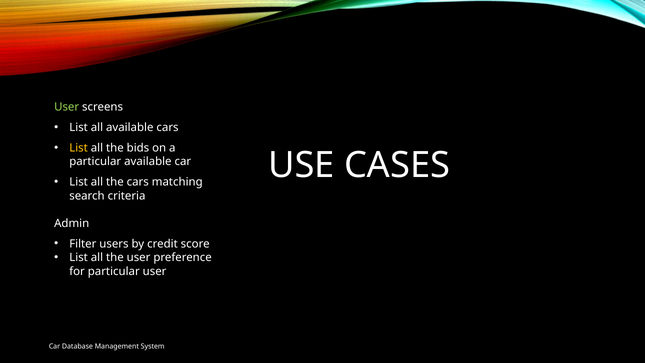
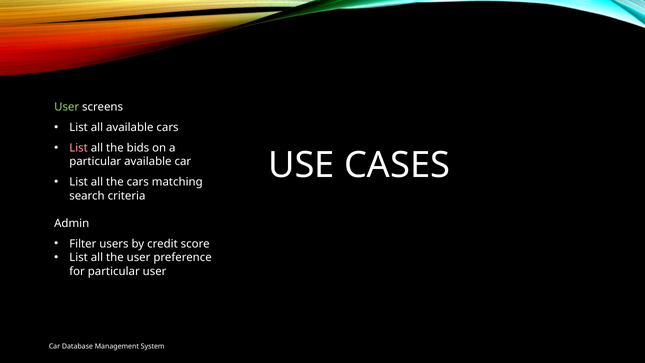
List colour: yellow -> pink (79, 148)
